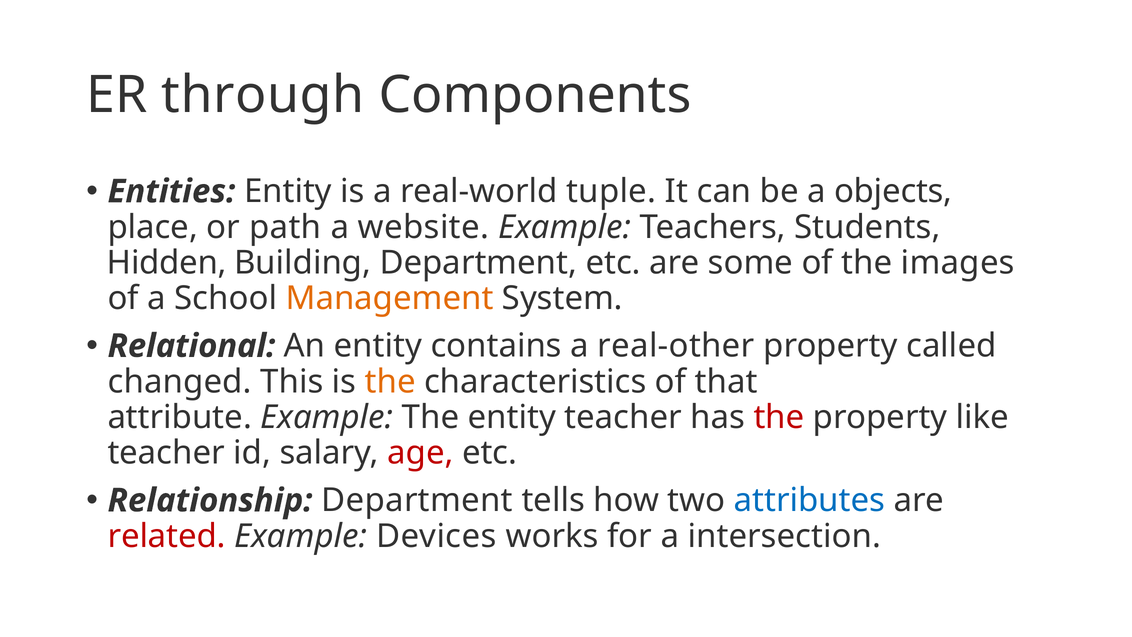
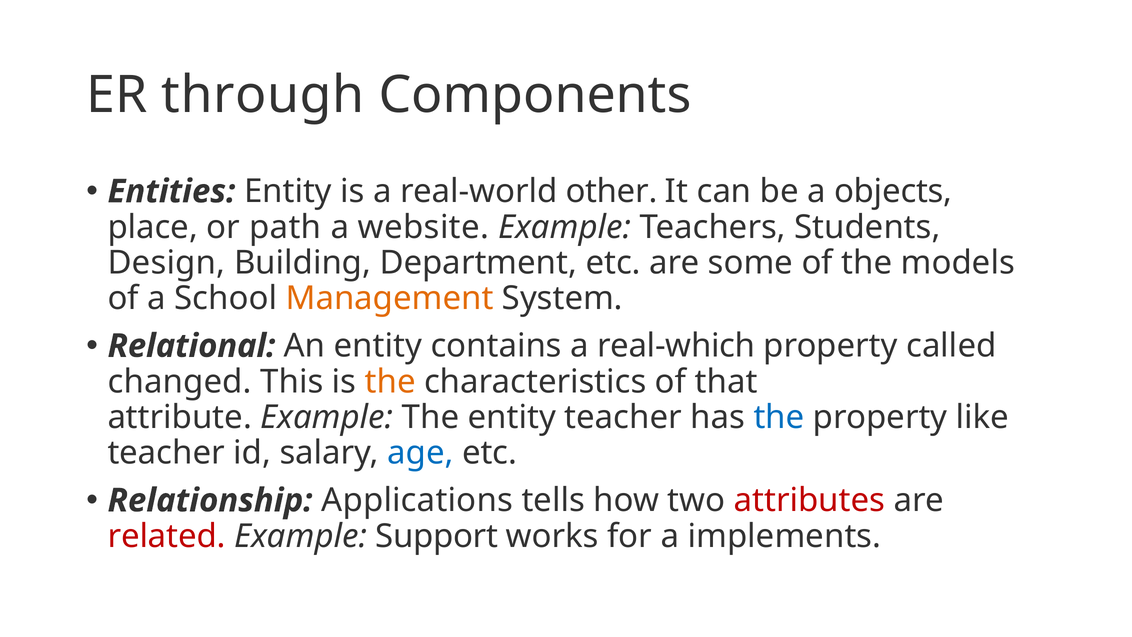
tuple: tuple -> other (612, 191)
Hidden: Hidden -> Design (166, 263)
images: images -> models (958, 263)
real-other: real-other -> real-which (676, 346)
the colour: red -> blue (779, 417)
age colour: red -> blue (420, 453)
Relationship Department: Department -> Applications (417, 500)
attributes colour: blue -> red (809, 500)
Devices: Devices -> Support (437, 536)
intersection: intersection -> implements (784, 536)
